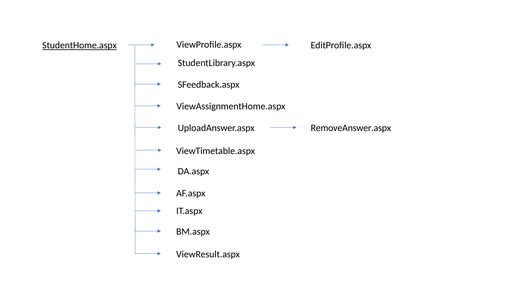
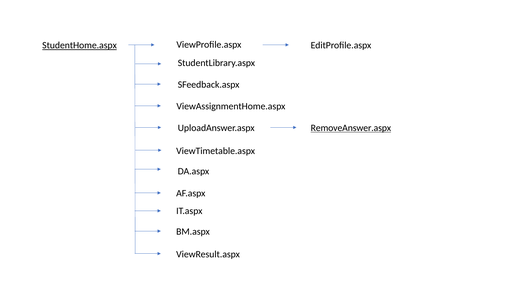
RemoveAnswer.aspx underline: none -> present (351, 128)
